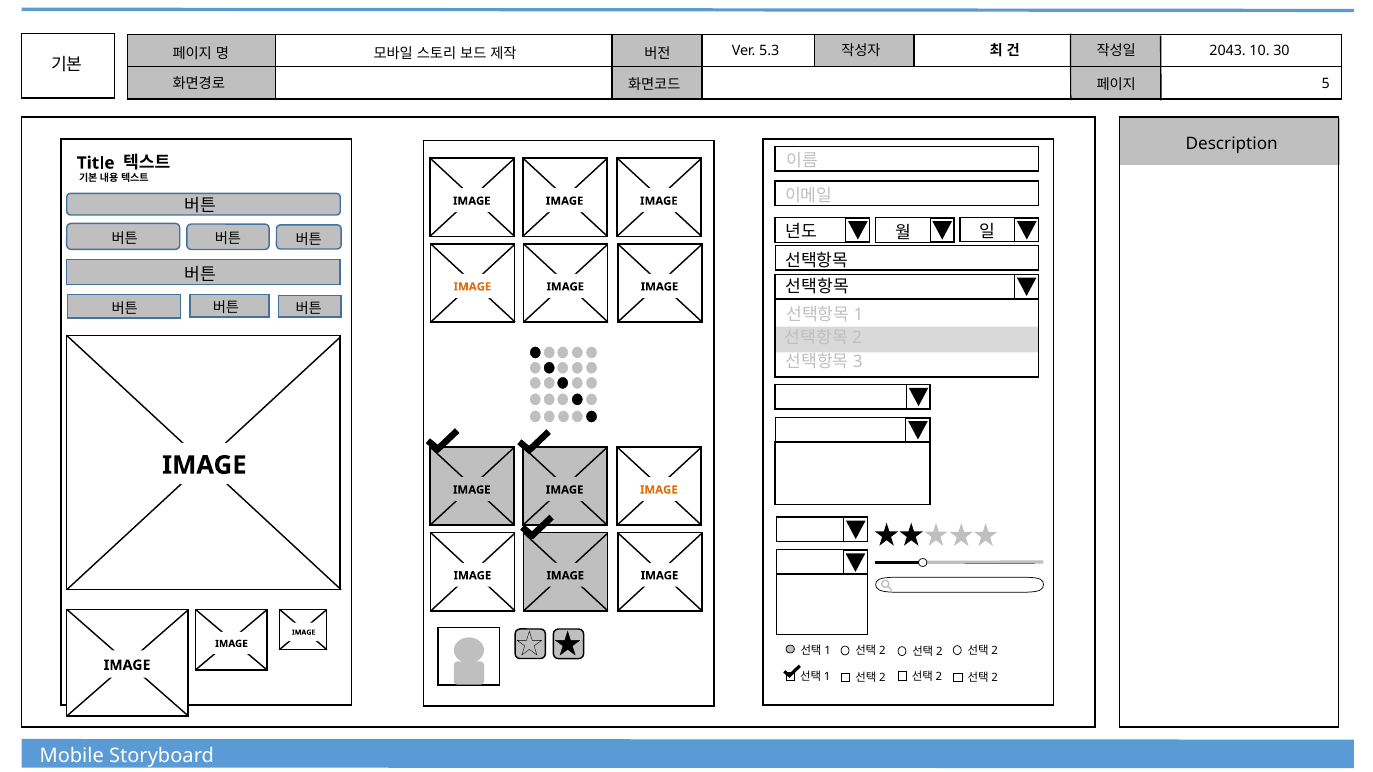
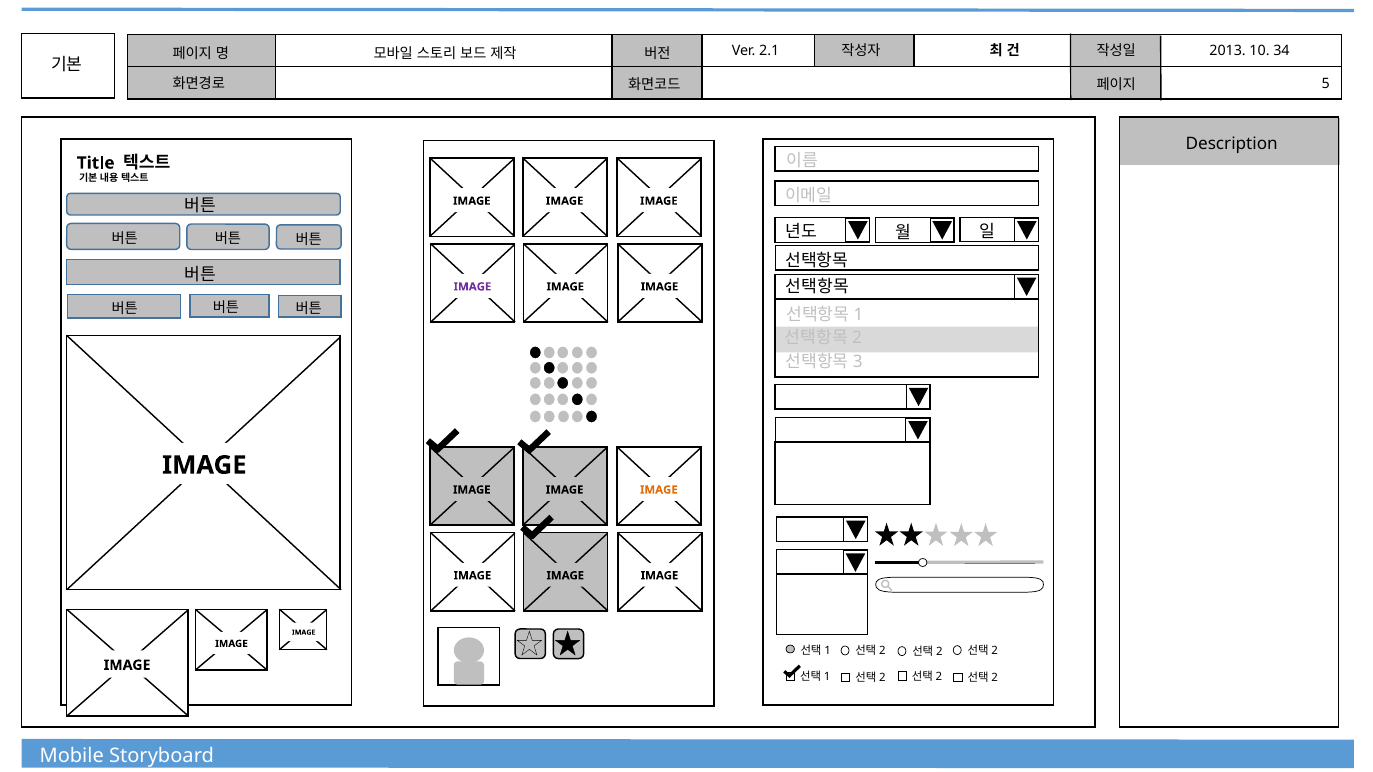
5.3: 5.3 -> 2.1 (769, 51)
2043: 2043 -> 2013 (1228, 51)
30: 30 -> 34 (1281, 51)
IMAGE colour: orange -> purple (472, 287)
